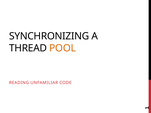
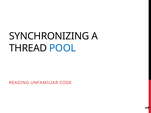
POOL colour: orange -> blue (63, 48)
